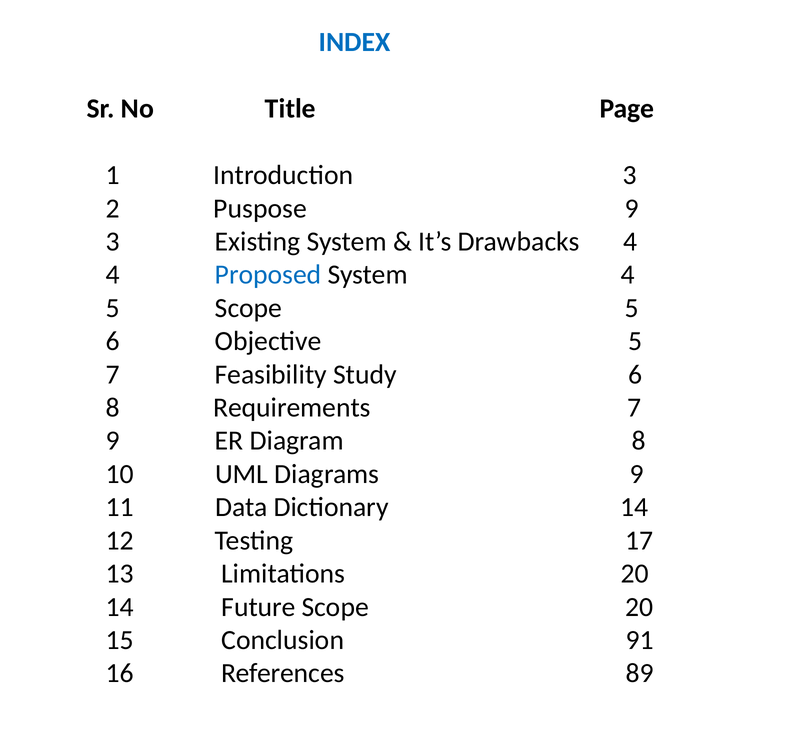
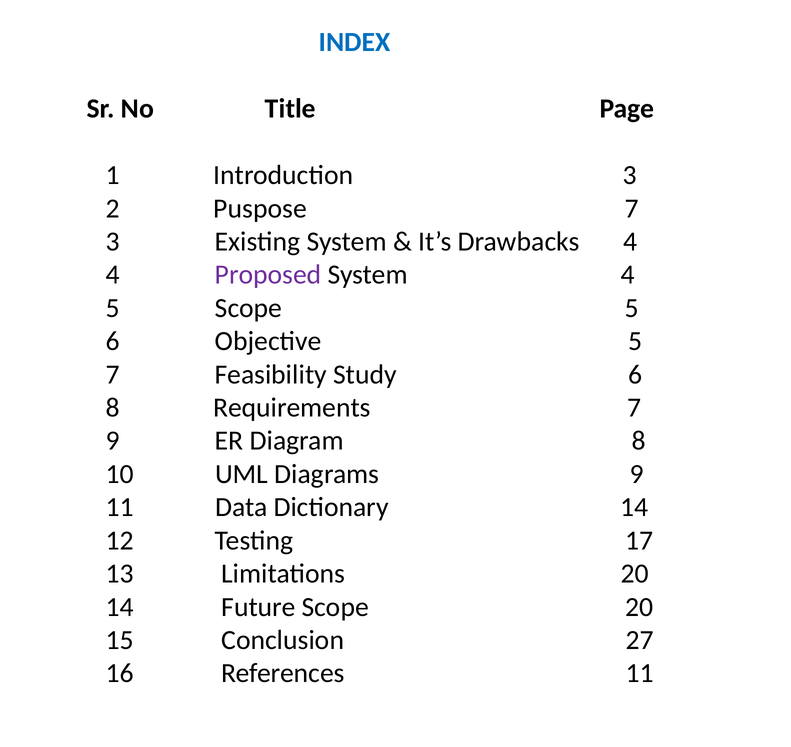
Puspose 9: 9 -> 7 (632, 209)
Proposed colour: blue -> purple (268, 275)
91: 91 -> 27 (640, 640)
References 89: 89 -> 11 (640, 674)
